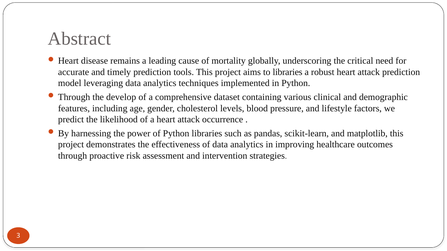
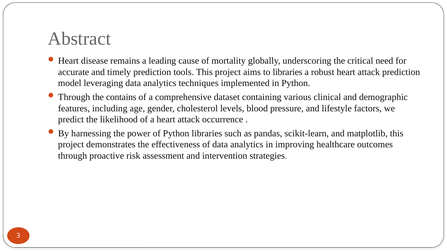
develop: develop -> contains (121, 97)
